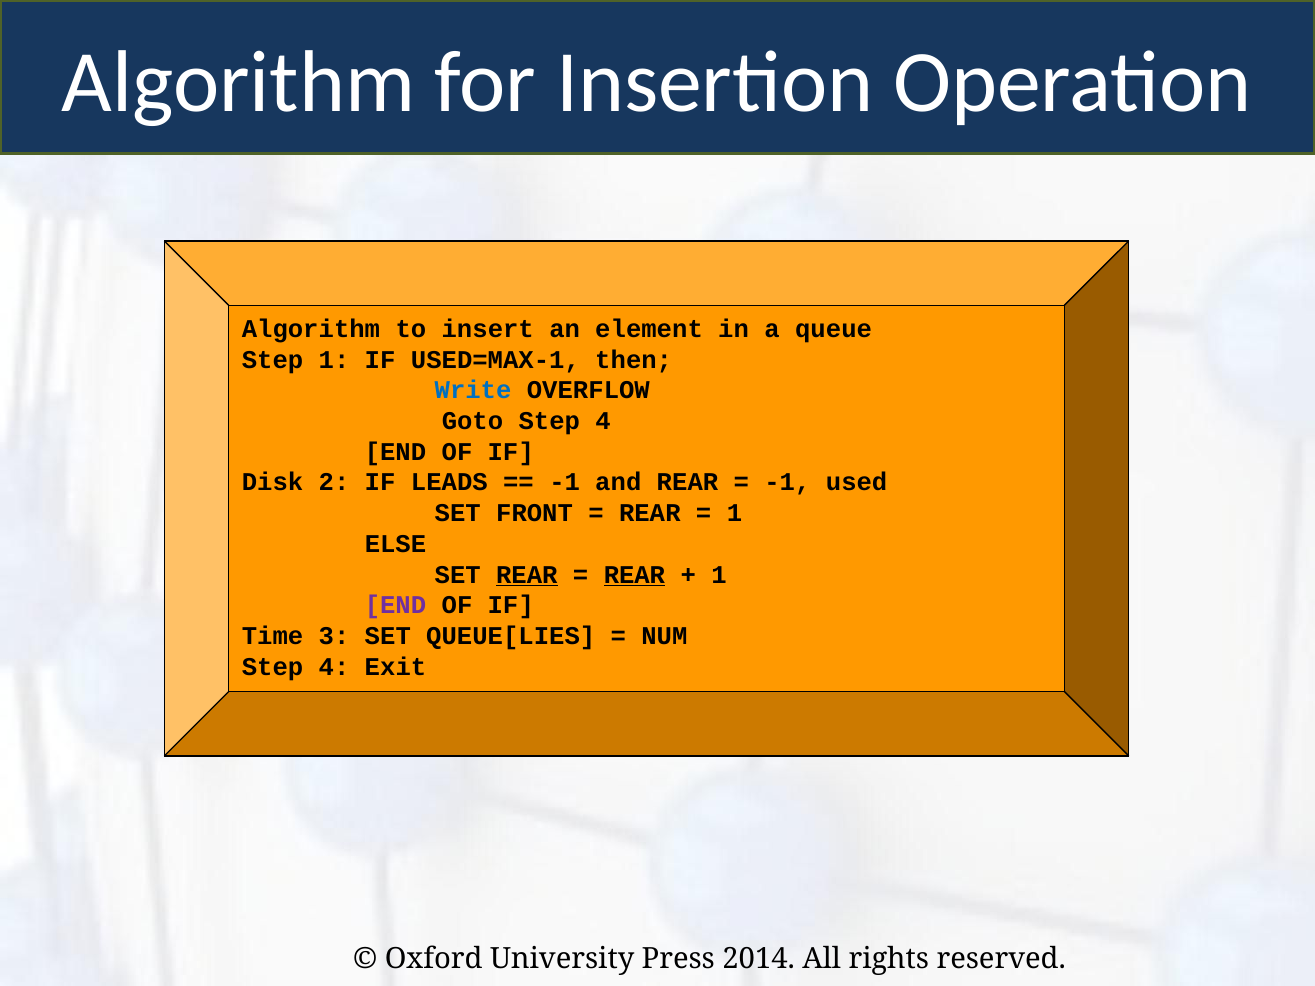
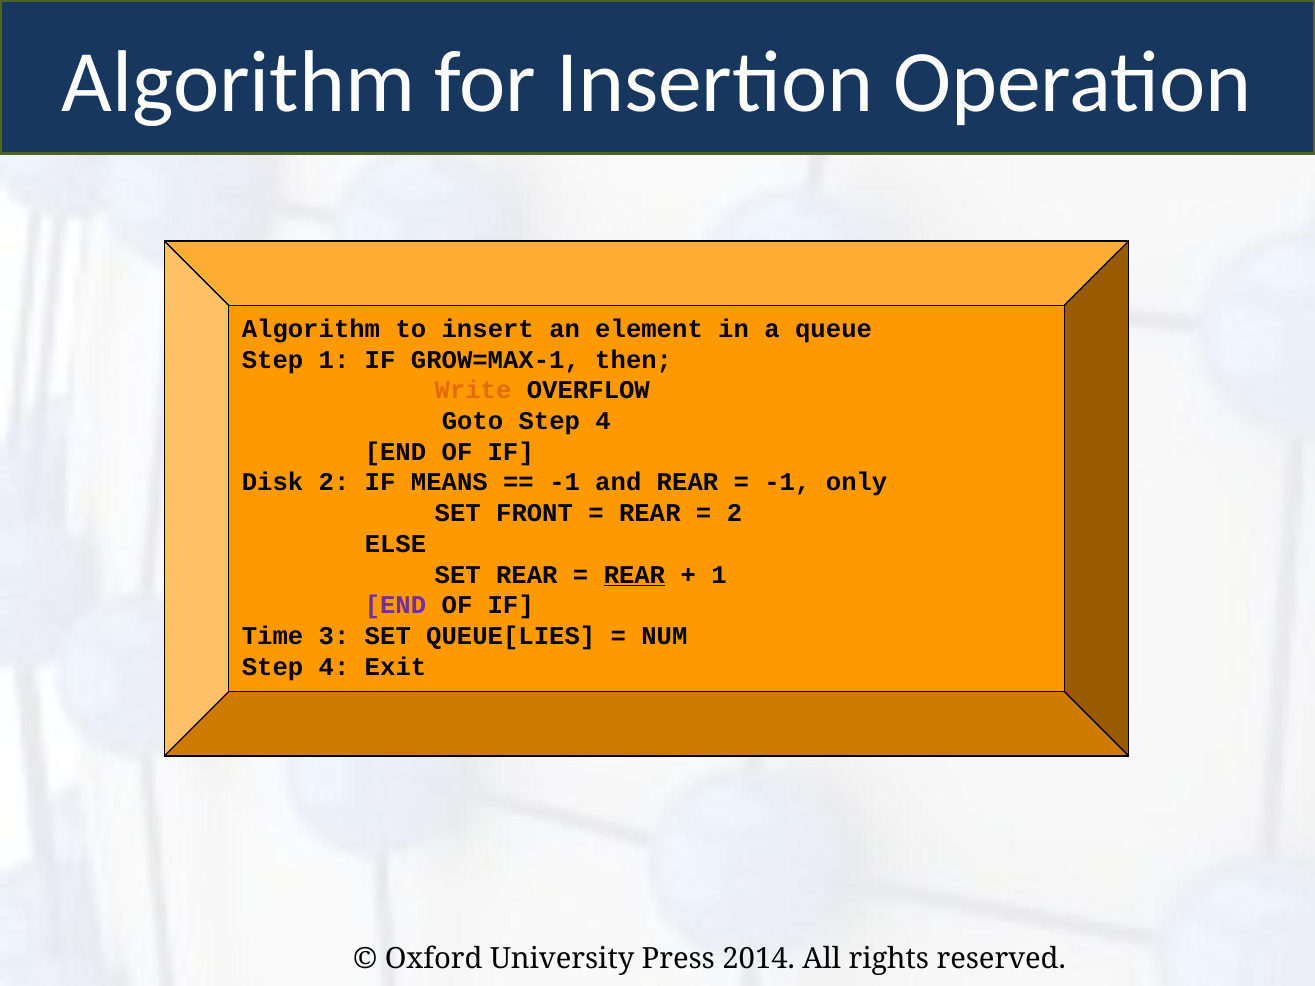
USED=MAX-1: USED=MAX-1 -> GROW=MAX-1 (495, 360)
Write colour: blue -> orange (473, 391)
LEADS: LEADS -> MEANS (449, 483)
used: used -> only (857, 483)
1: 1 -> 2 (734, 513)
REAR underline: present -> none (527, 575)
